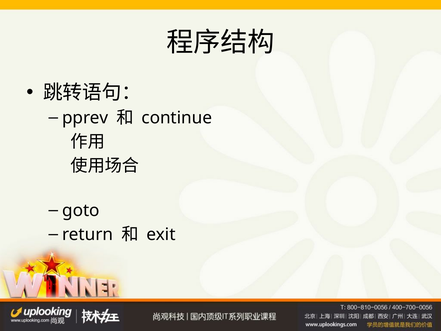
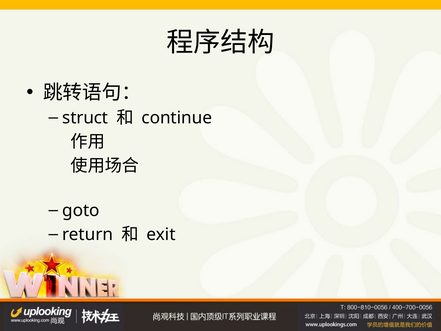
pprev: pprev -> struct (85, 118)
